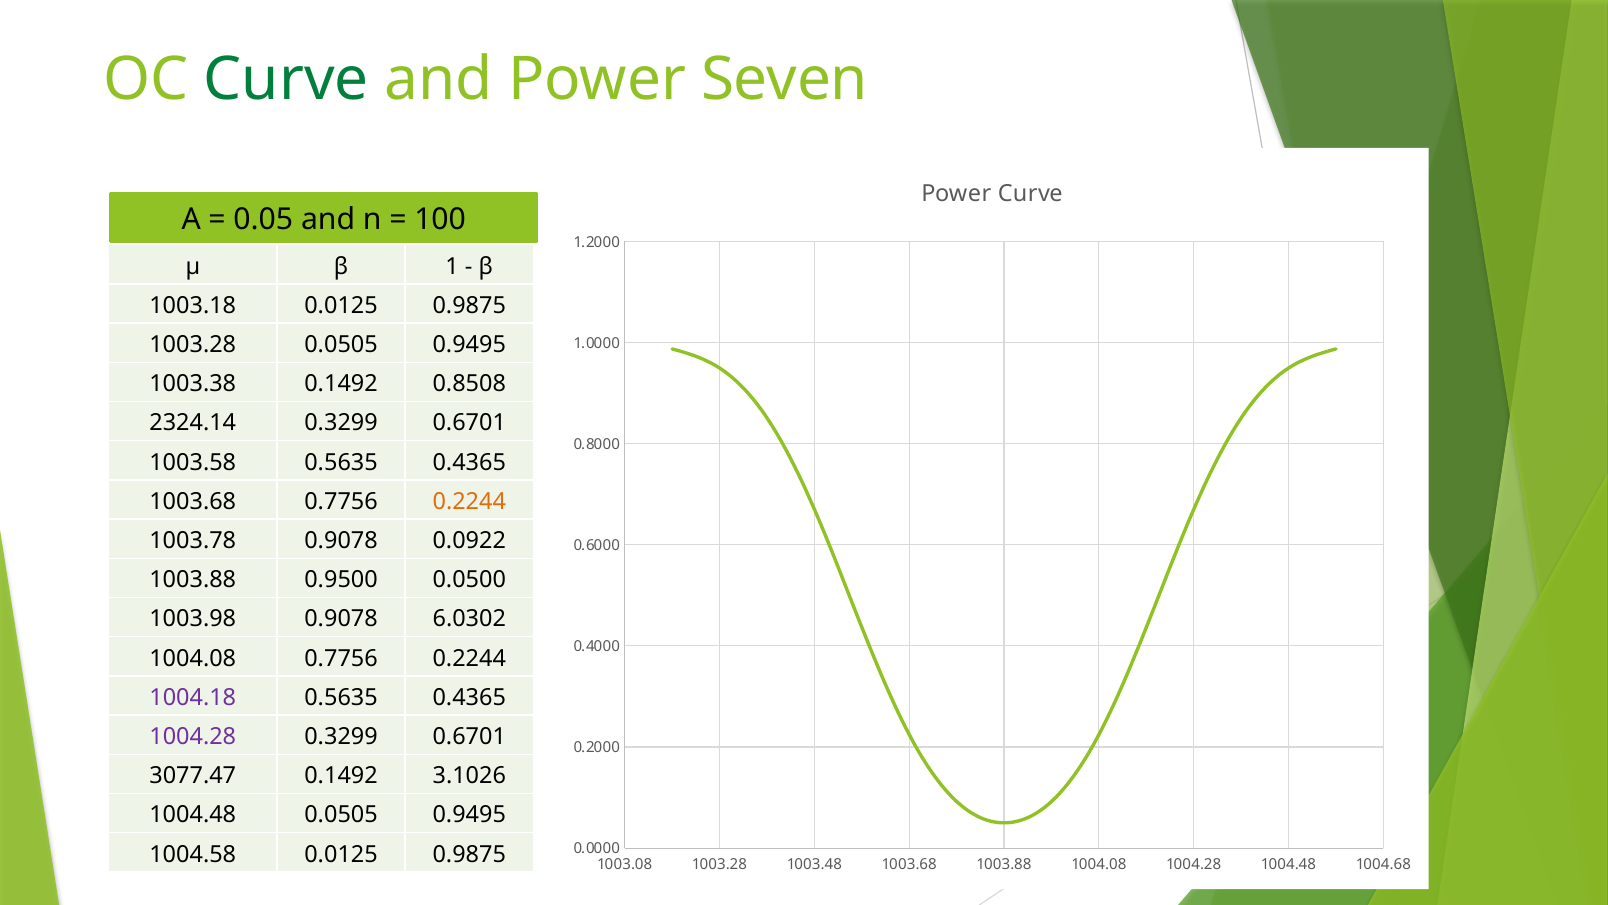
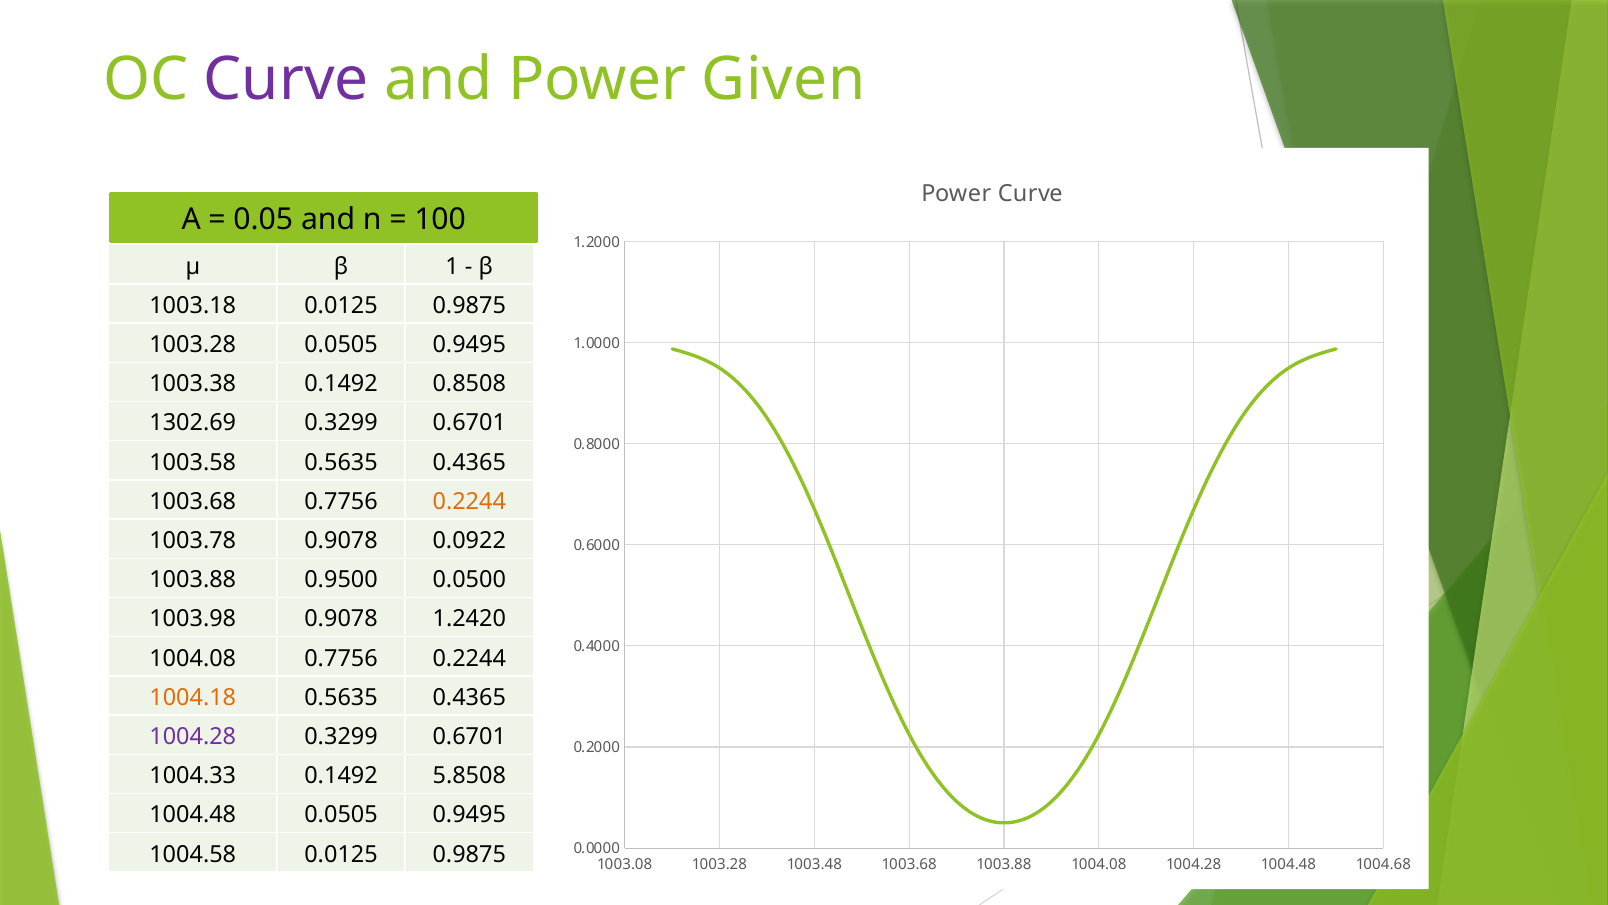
Curve colour: green -> purple (286, 79)
Seven: Seven -> Given (784, 79)
2324.14: 2324.14 -> 1302.69 (193, 423)
6.0302: 6.0302 -> 1.2420 (469, 619)
1004.18 colour: purple -> orange (193, 697)
3077.47: 3077.47 -> 1004.33 (193, 775)
3.1026: 3.1026 -> 5.8508 (469, 775)
